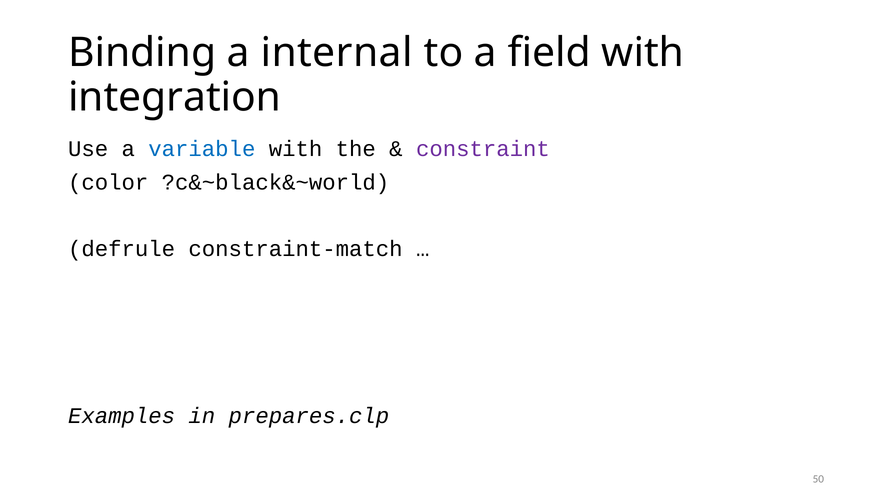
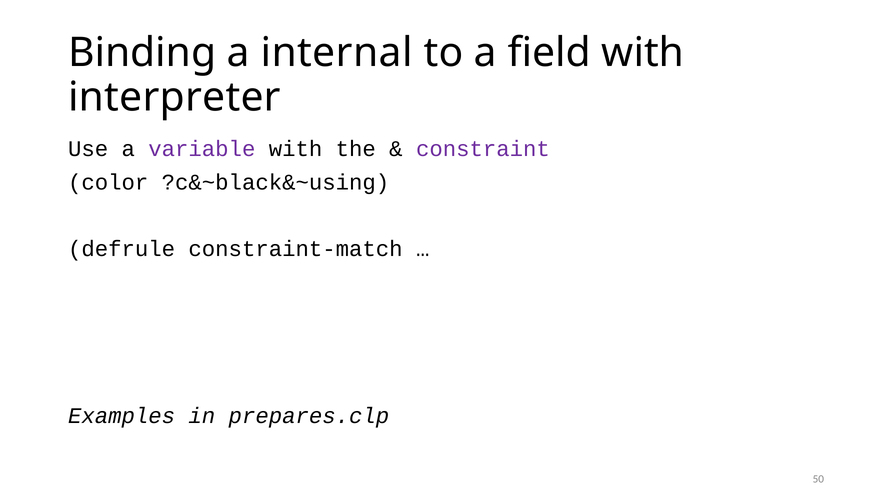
integration: integration -> interpreter (174, 97)
variable colour: blue -> purple (202, 149)
?c&~black&~world: ?c&~black&~world -> ?c&~black&~using (275, 182)
